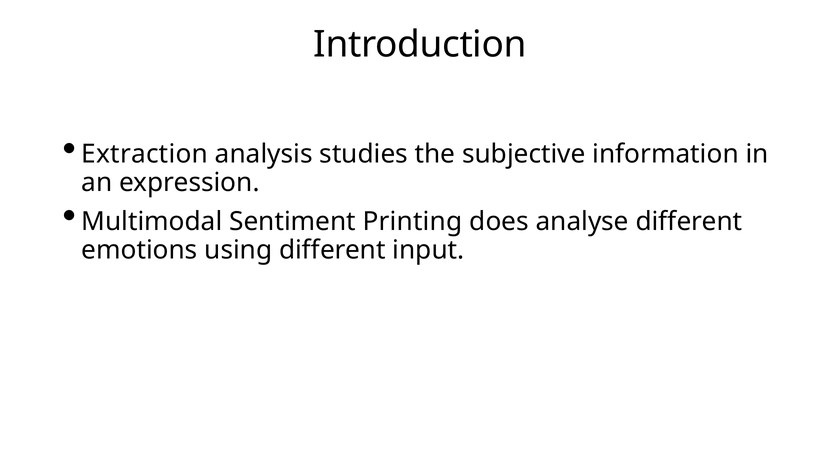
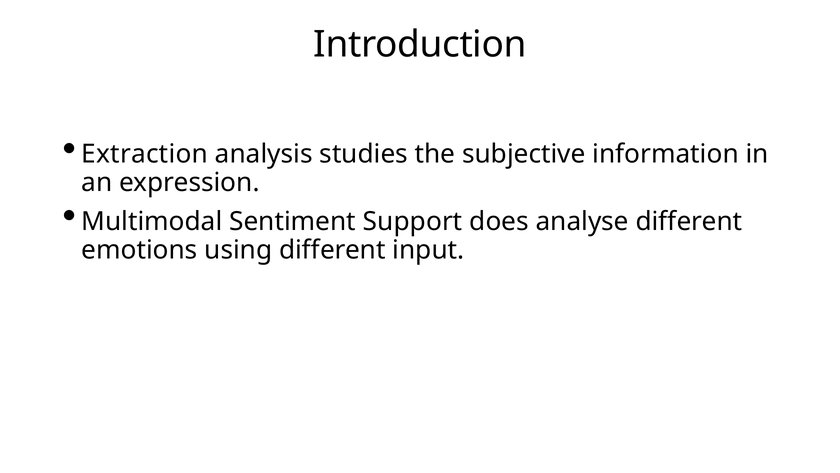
Printing: Printing -> Support (413, 221)
